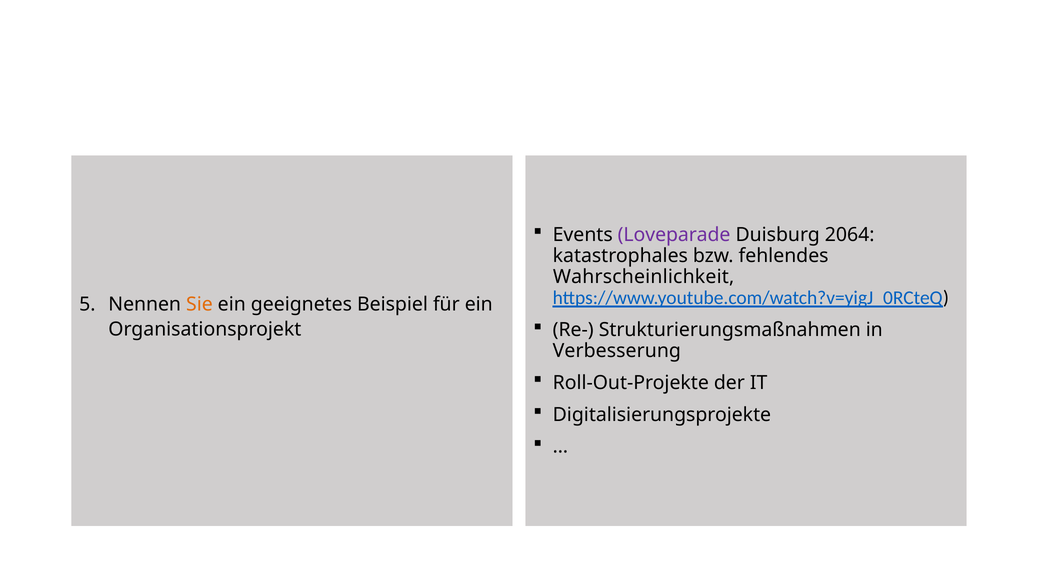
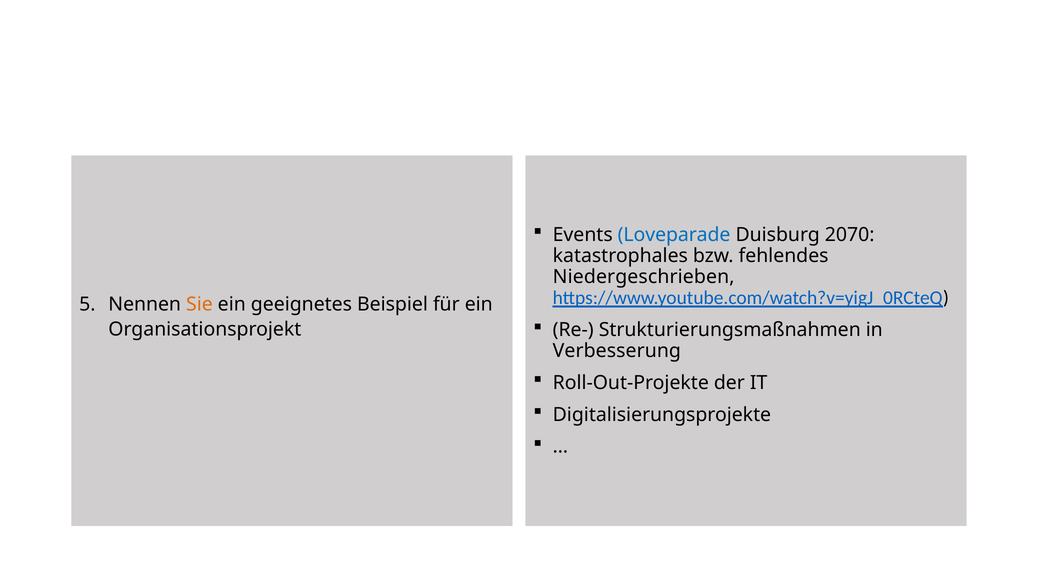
Loveparade colour: purple -> blue (674, 235)
2064: 2064 -> 2070 (850, 235)
Wahrscheinlichkeit: Wahrscheinlichkeit -> Niedergeschrieben (644, 277)
